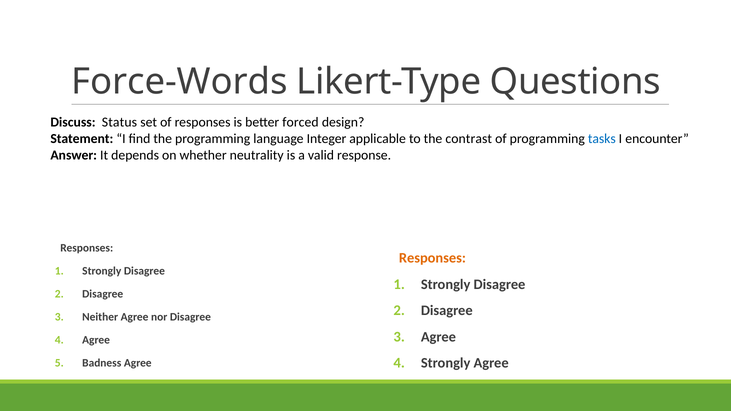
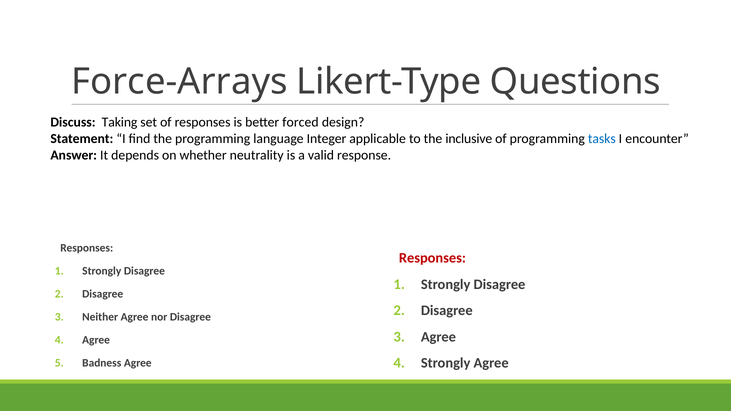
Force-Words: Force-Words -> Force-Arrays (179, 82)
Status: Status -> Taking (120, 122)
contrast: contrast -> inclusive (469, 139)
Responses colour: orange -> red (432, 258)
